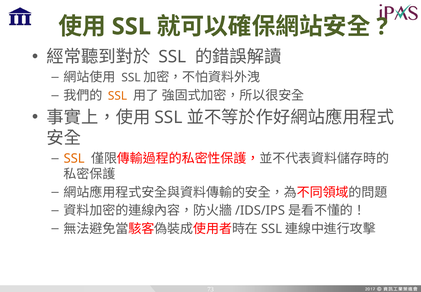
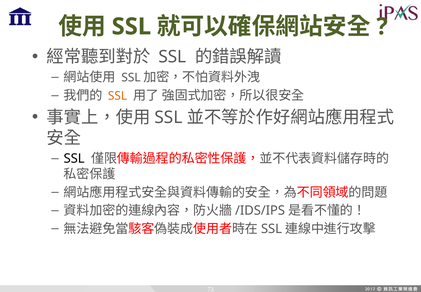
SSL colour: orange -> black (74, 158)
